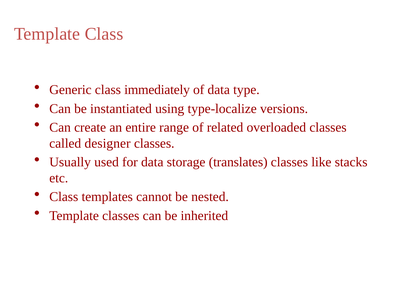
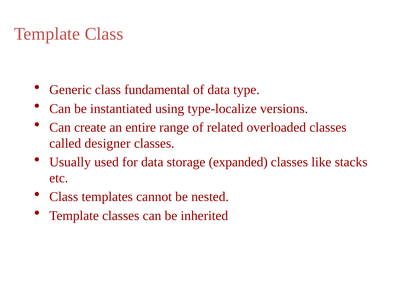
immediately: immediately -> fundamental (157, 90)
translates: translates -> expanded (238, 162)
